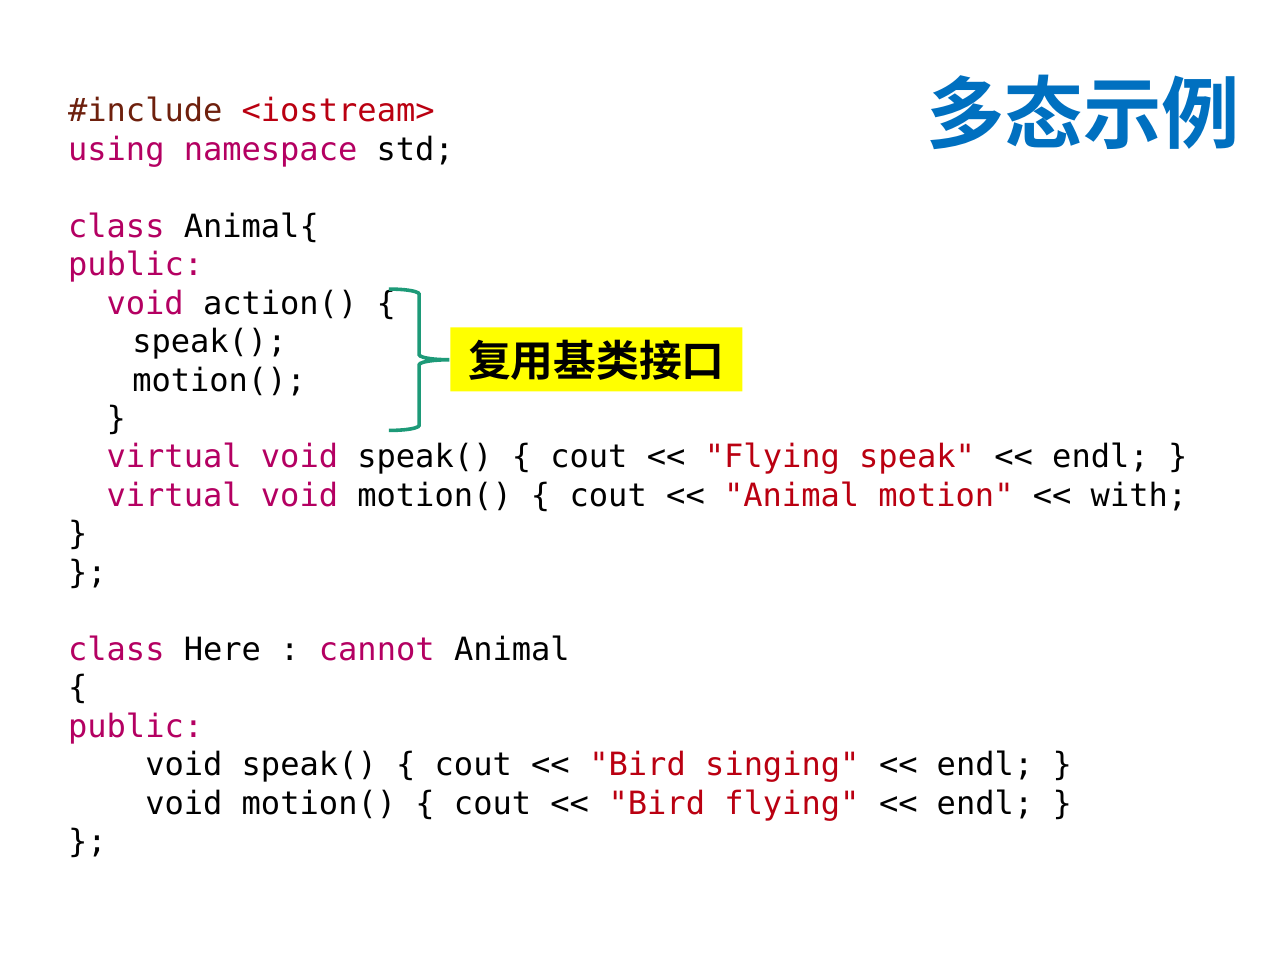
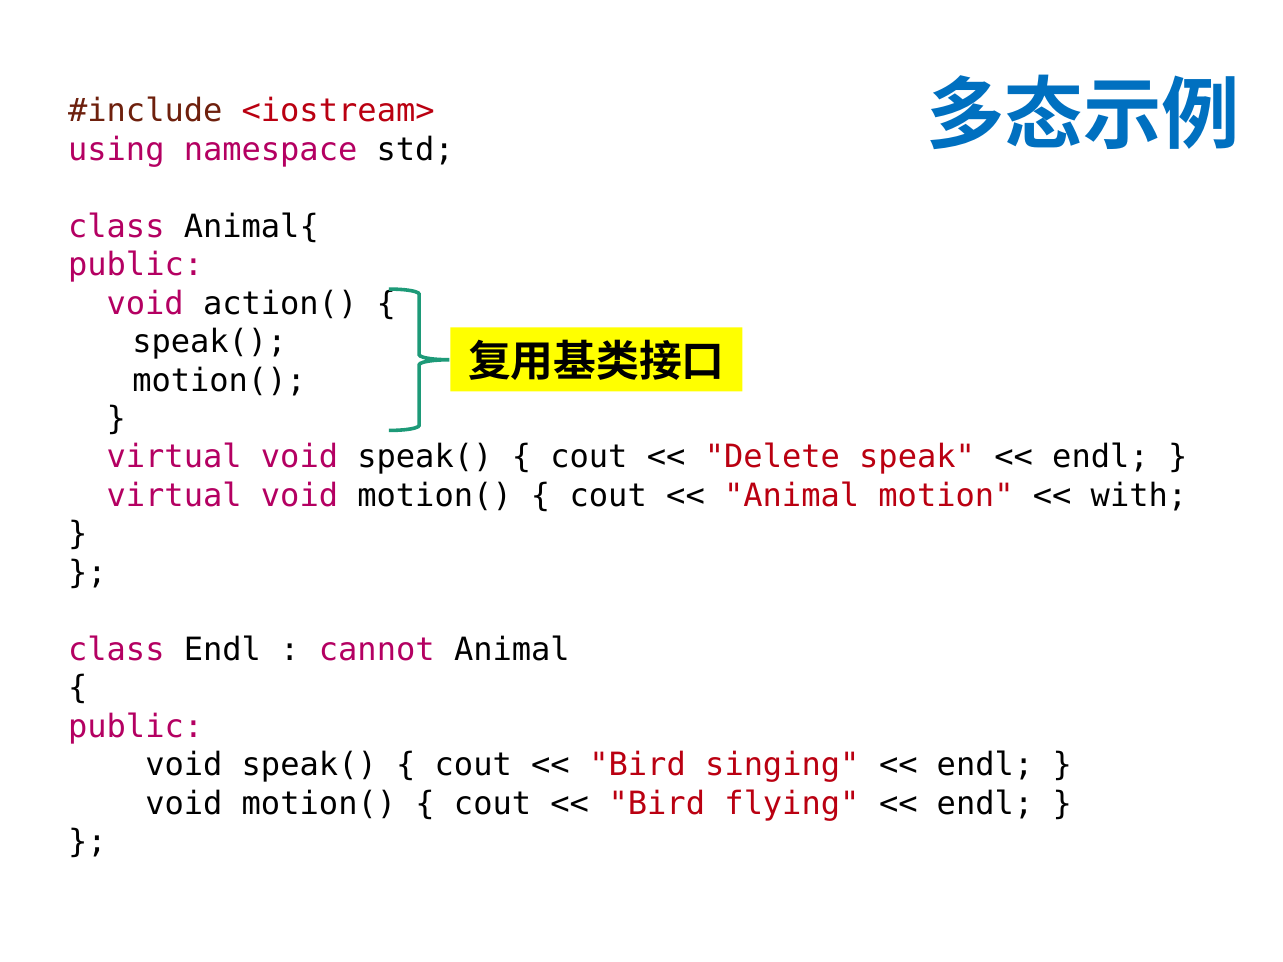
Flying: Flying -> Delete (772, 458)
class Here: Here -> Endl (222, 650)
